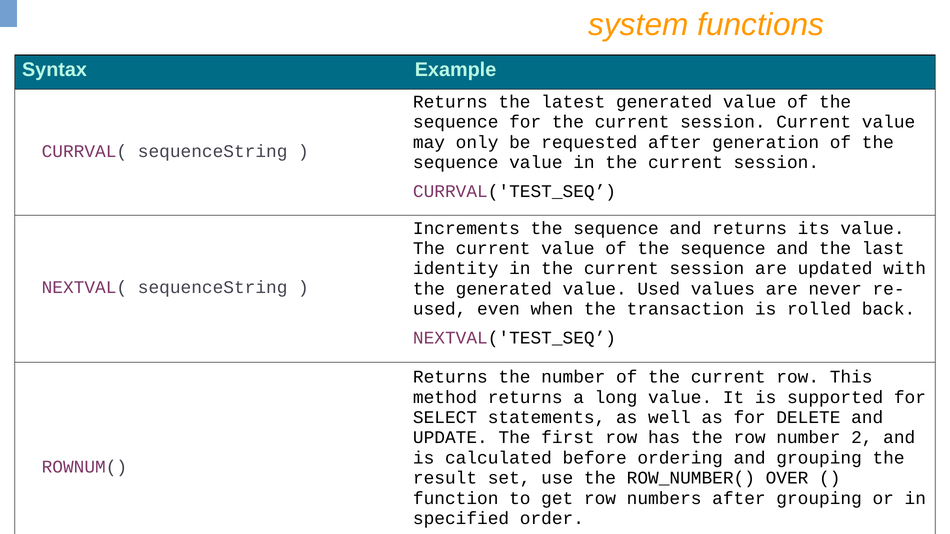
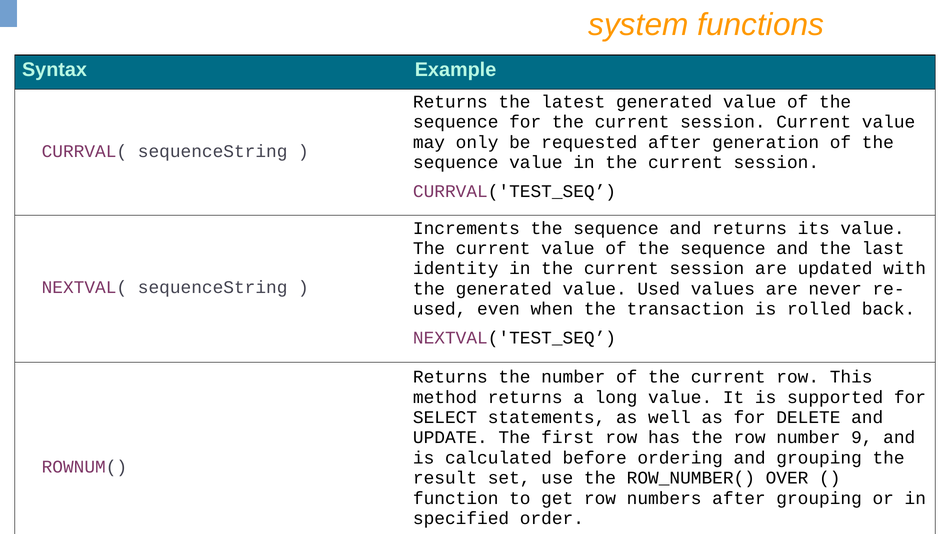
2: 2 -> 9 (862, 438)
